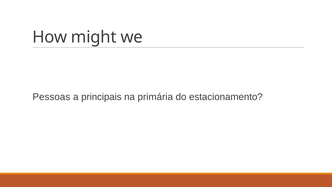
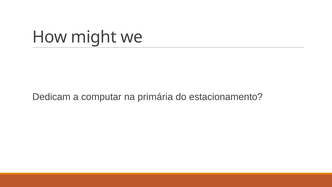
Pessoas: Pessoas -> Dedicam (51, 97)
principais: principais -> computar (101, 97)
